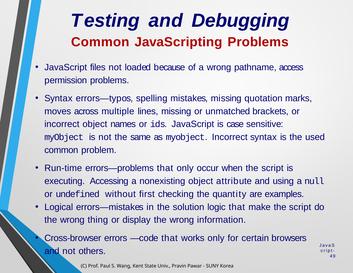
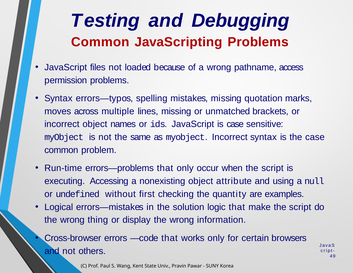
the used: used -> case (315, 137)
